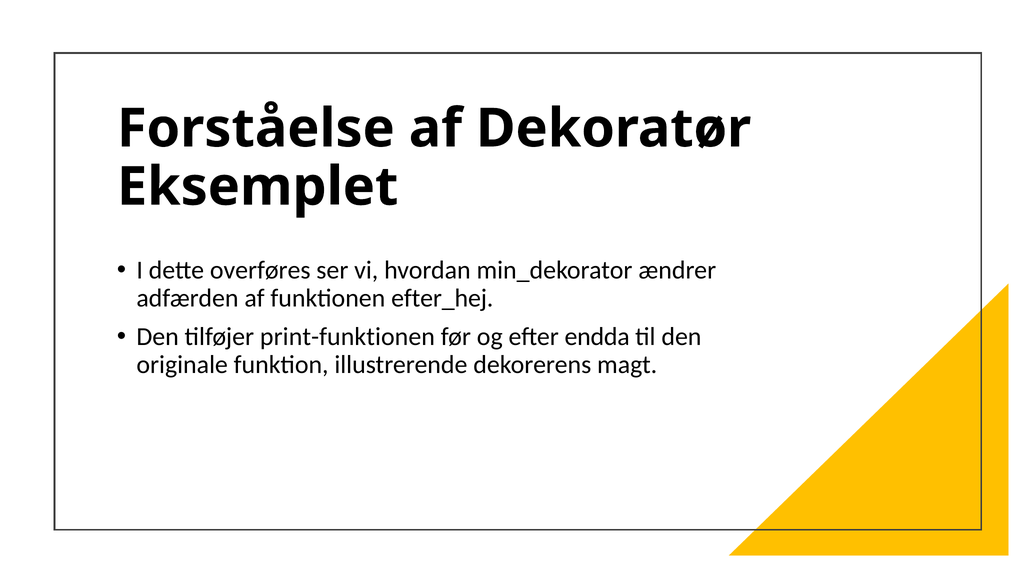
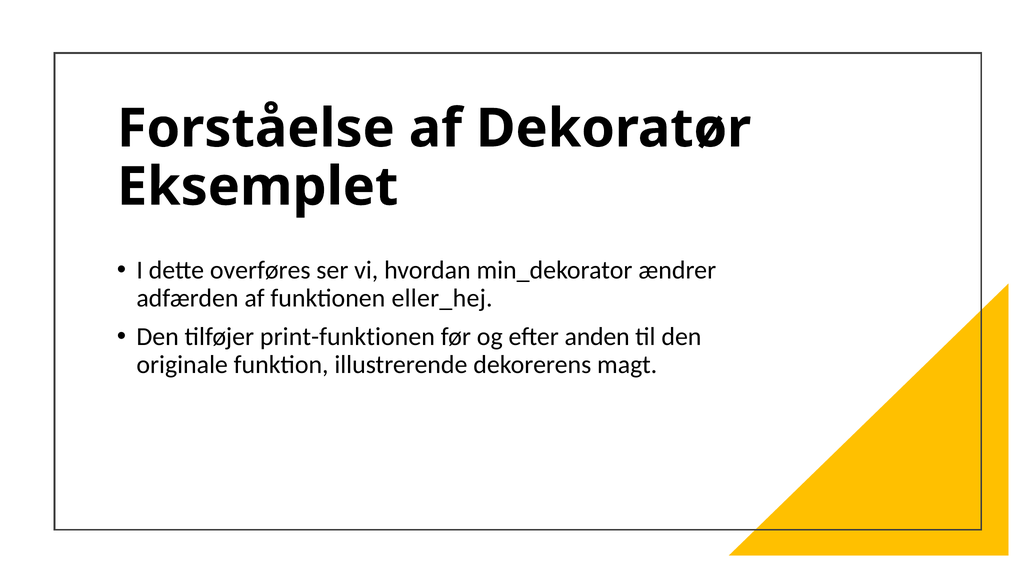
efter_hej: efter_hej -> eller_hej (442, 298)
endda: endda -> anden (597, 337)
